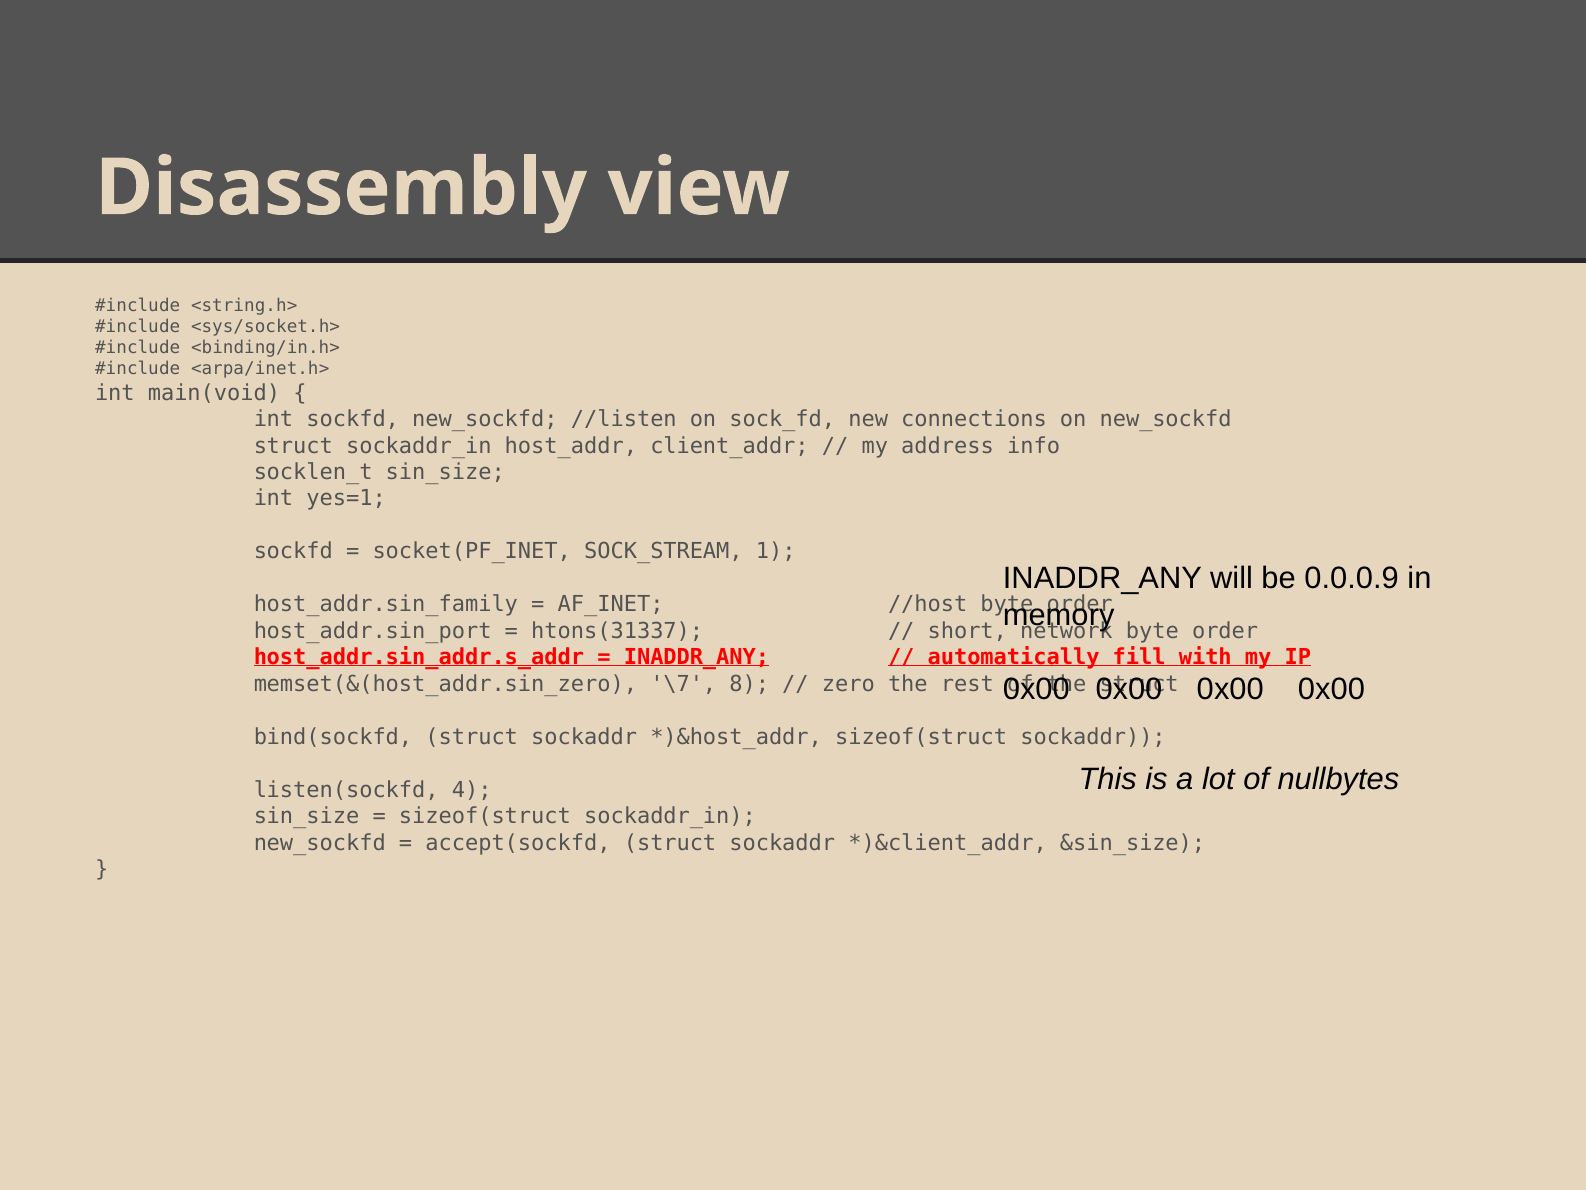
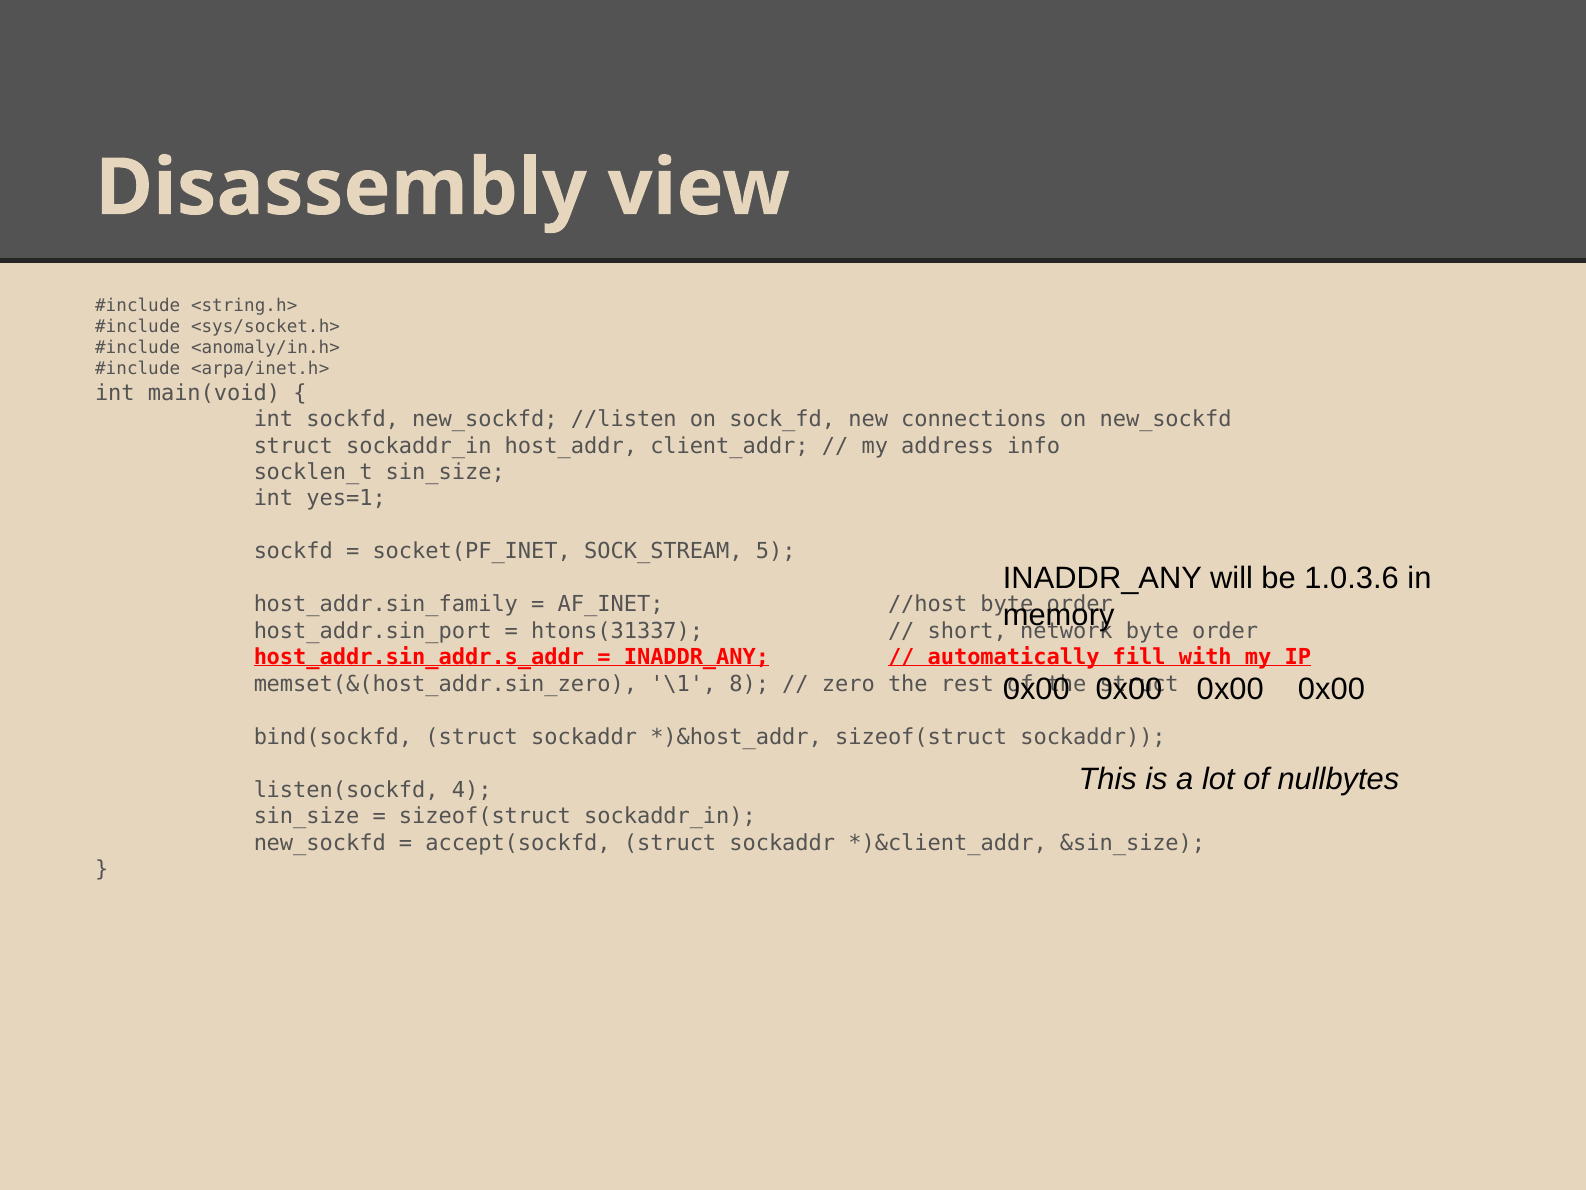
<binding/in.h>: <binding/in.h> -> <anomaly/in.h> (265, 347)
1: 1 -> 5 (776, 551)
0.0.0.9: 0.0.0.9 -> 1.0.3.6 (1352, 578)
\7: \7 -> \1 (683, 684)
